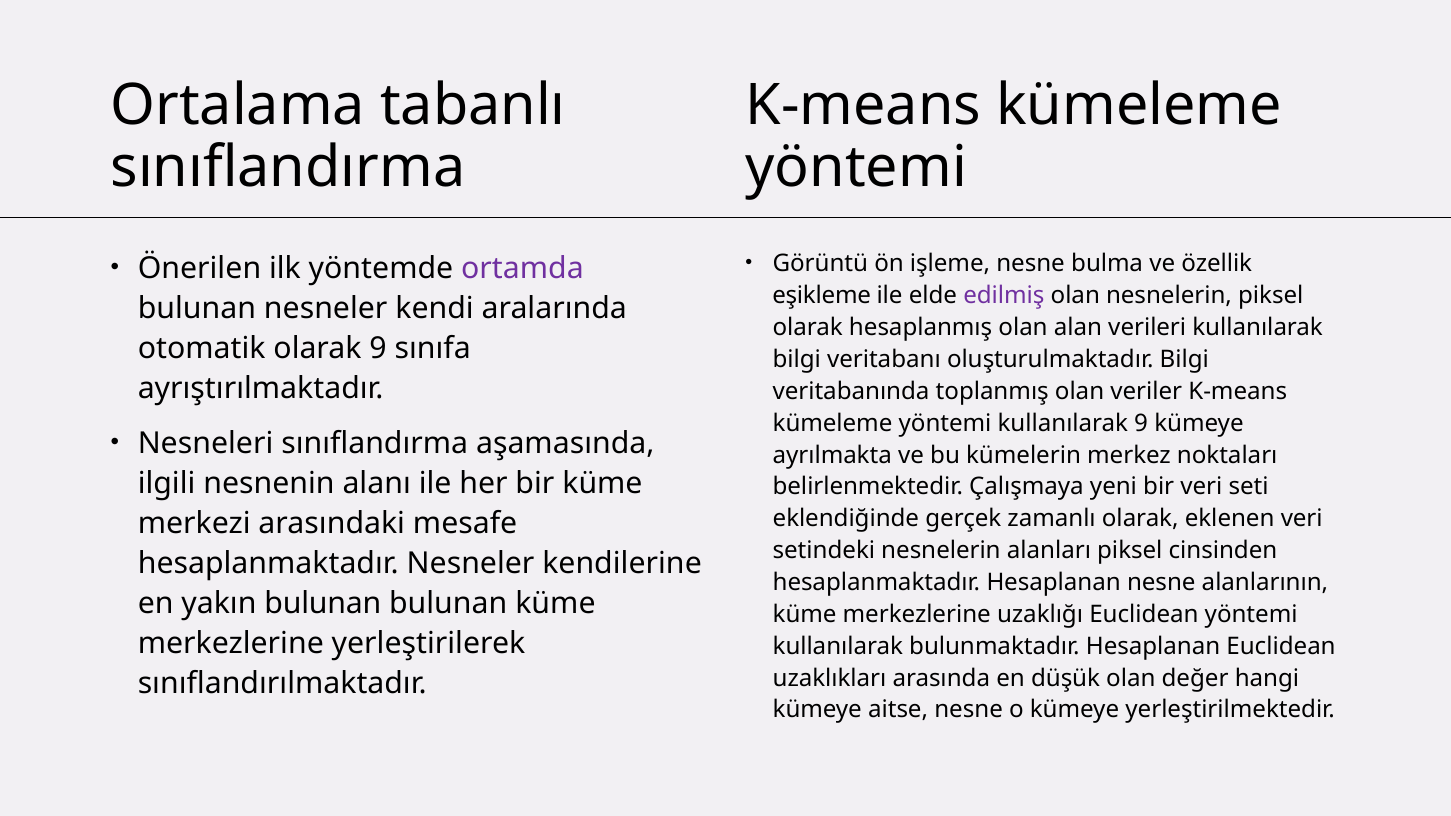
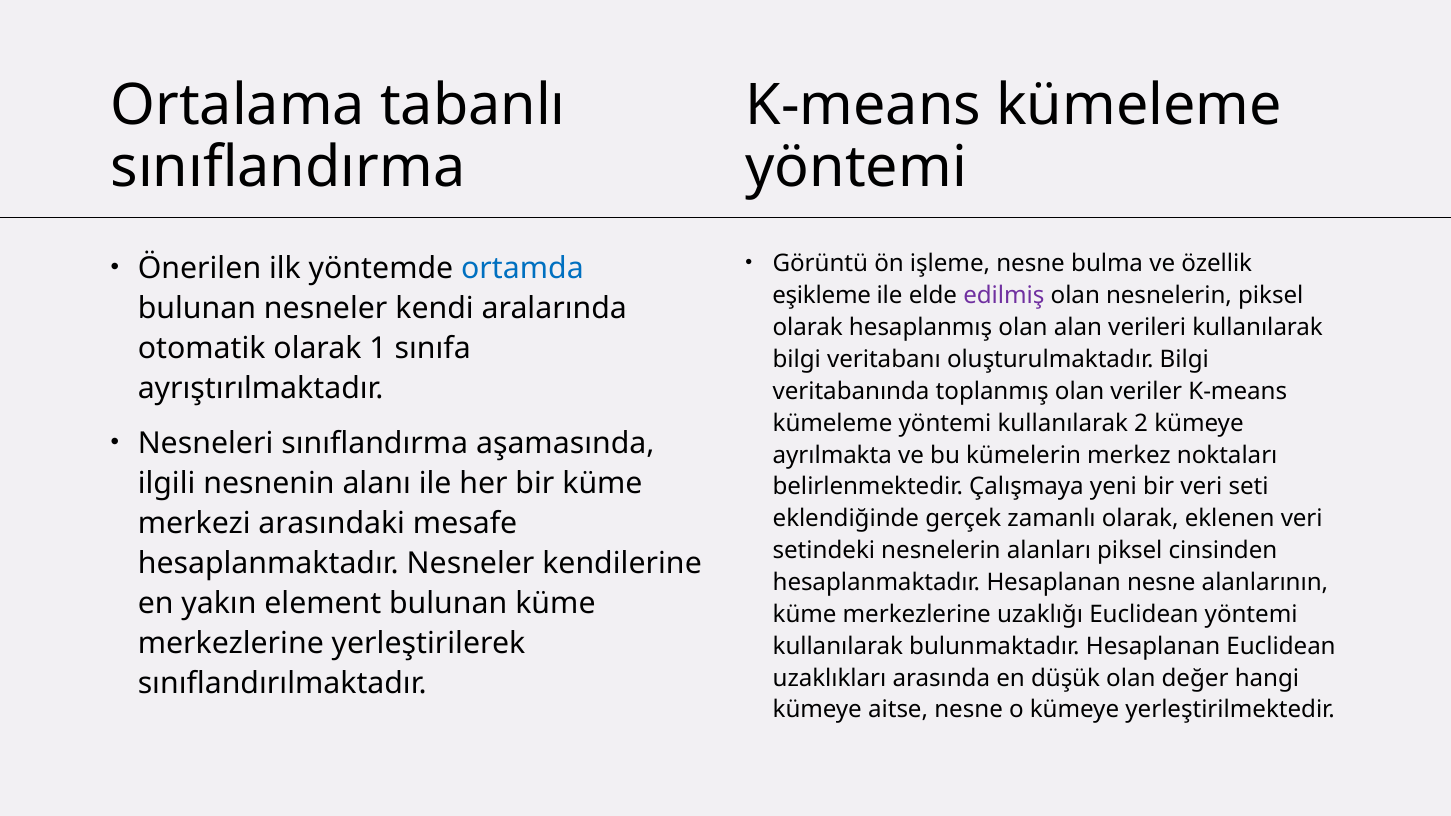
ortamda colour: purple -> blue (522, 269)
olarak 9: 9 -> 1 (378, 349)
kullanılarak 9: 9 -> 2 (1141, 423)
yakın bulunan: bulunan -> element (323, 603)
